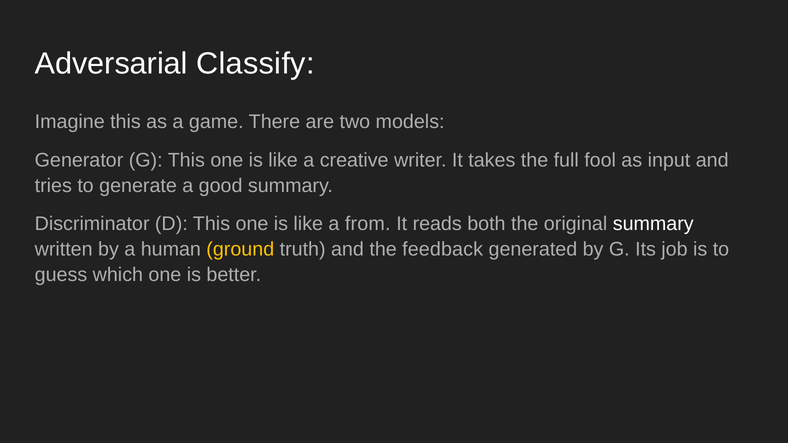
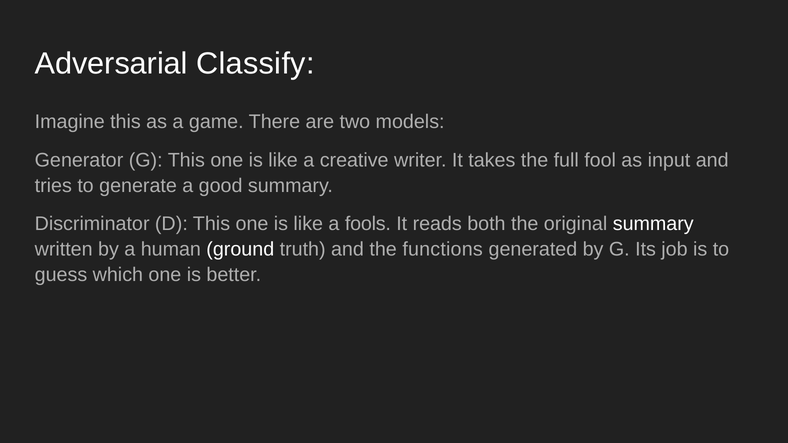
from: from -> fools (368, 224)
ground colour: yellow -> white (240, 249)
feedback: feedback -> functions (443, 249)
